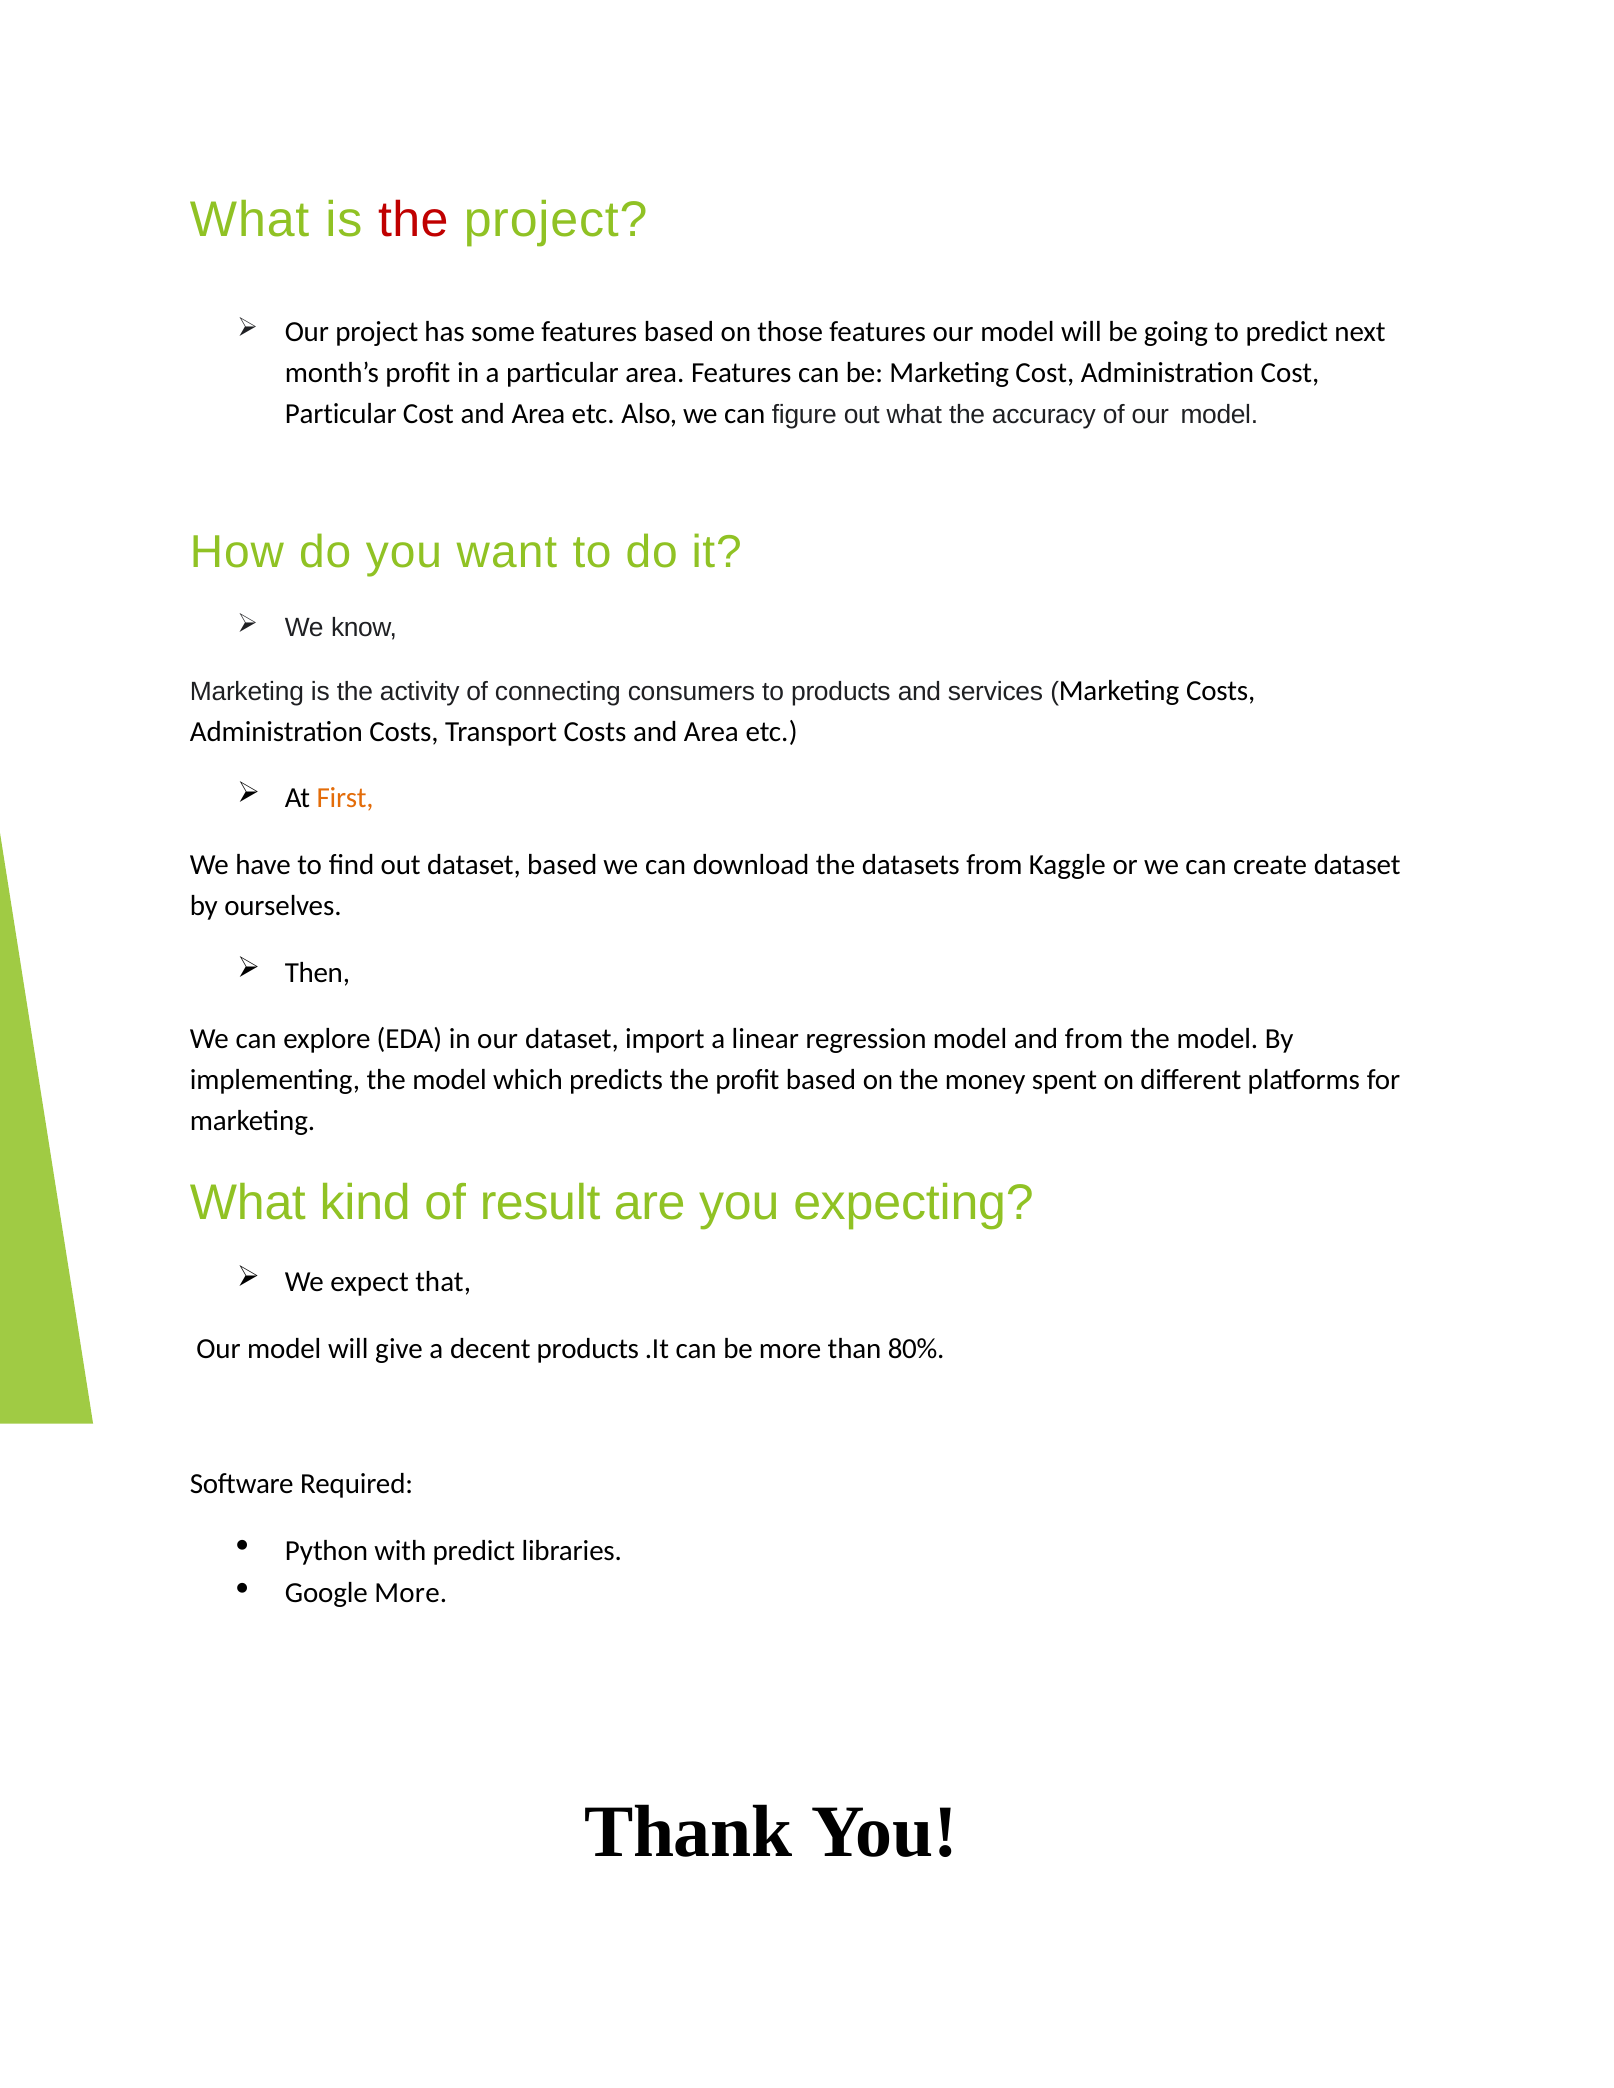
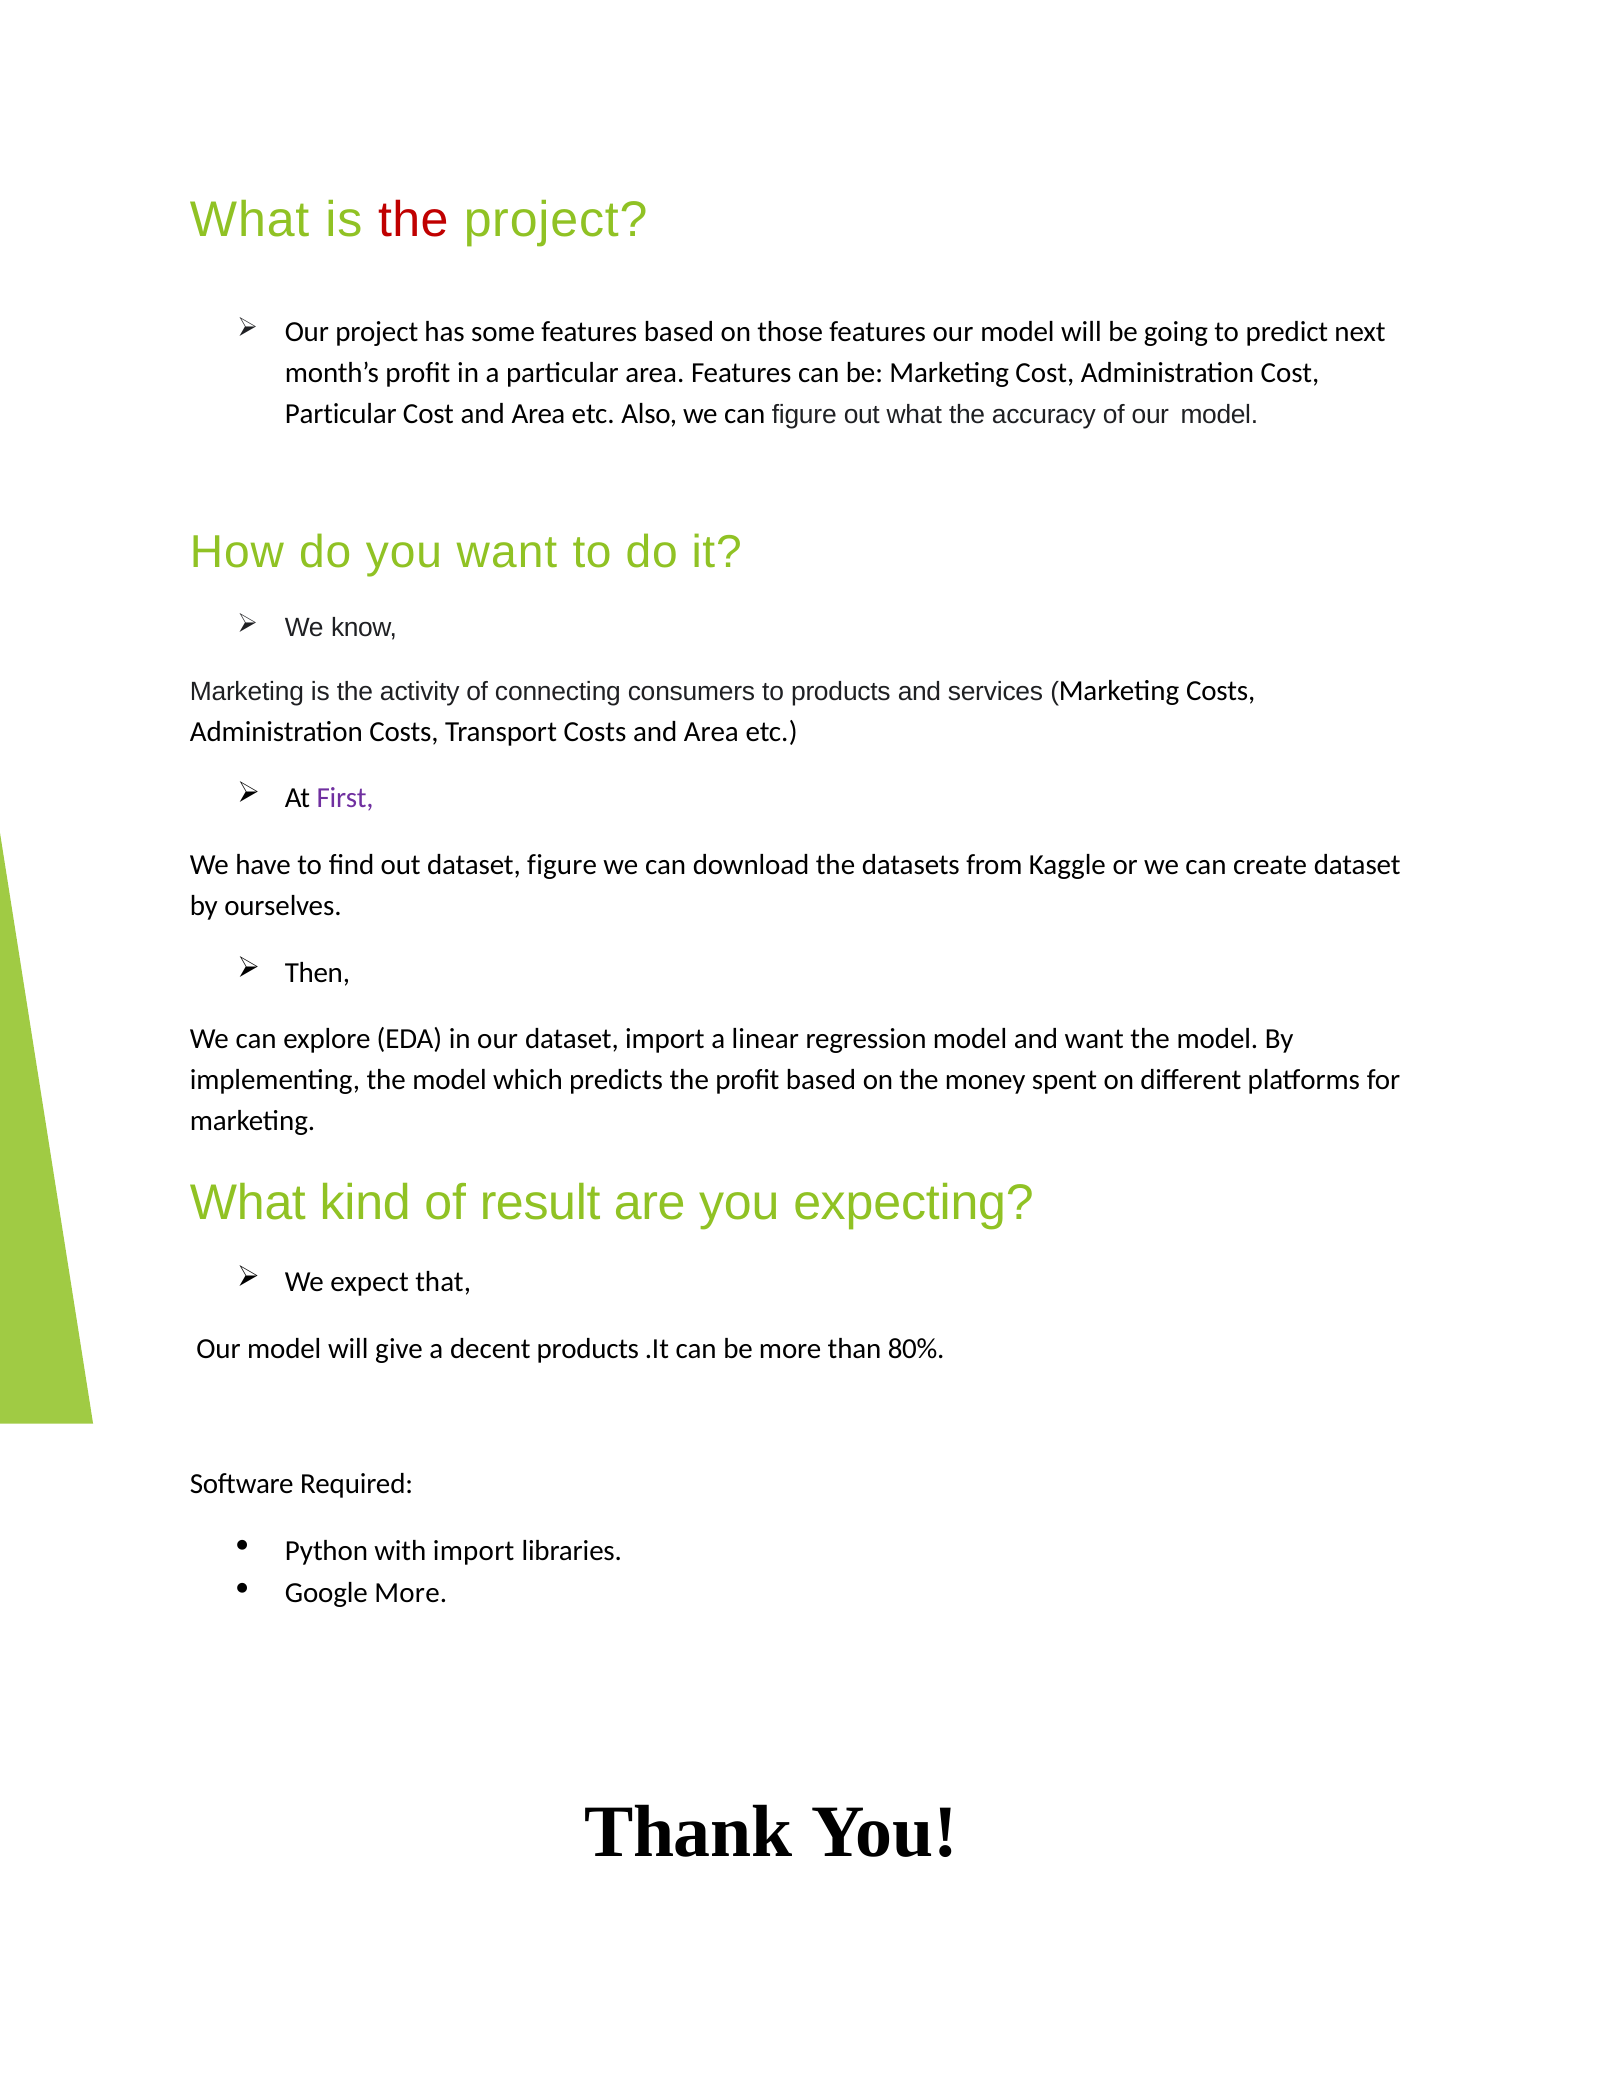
First colour: orange -> purple (345, 798)
dataset based: based -> figure (562, 865)
and from: from -> want (1094, 1039)
with predict: predict -> import (474, 1552)
